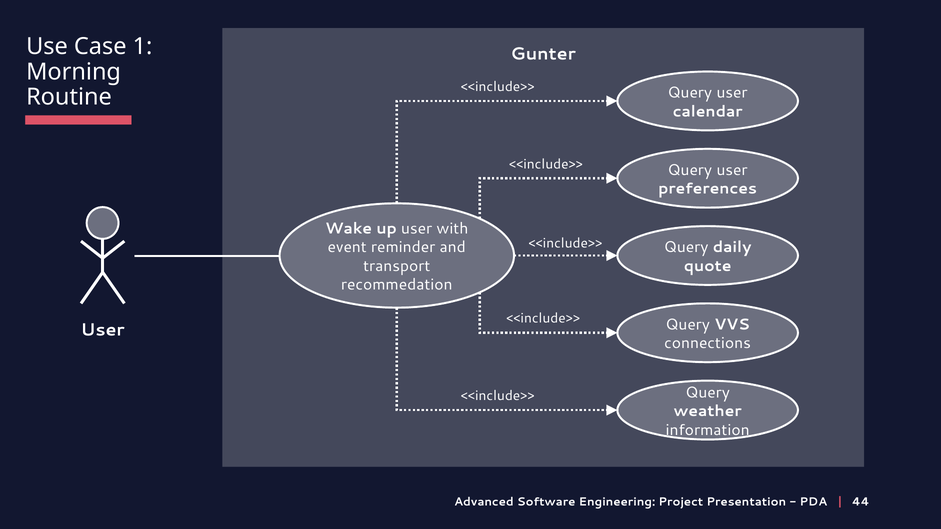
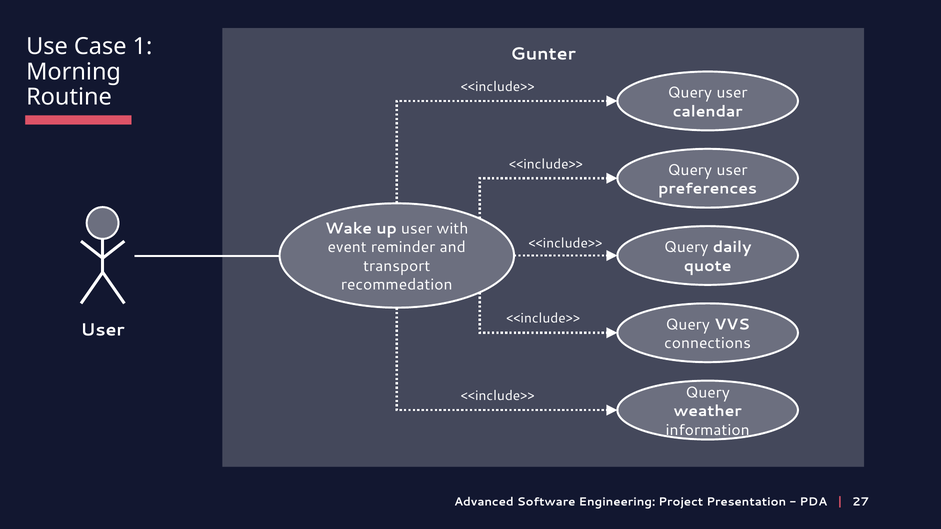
44: 44 -> 27 (861, 502)
